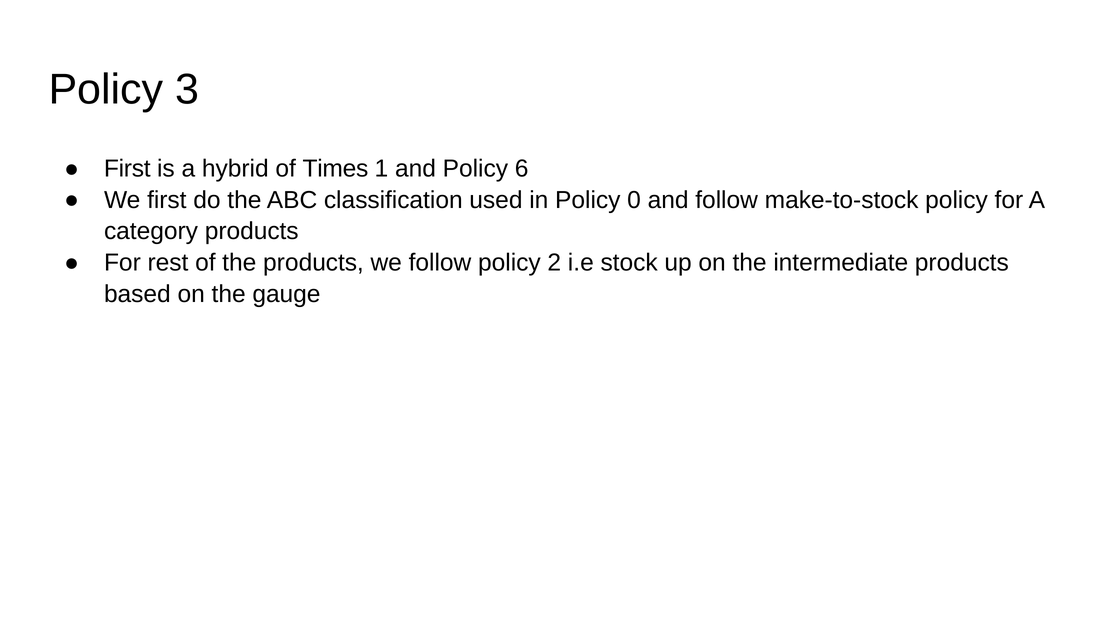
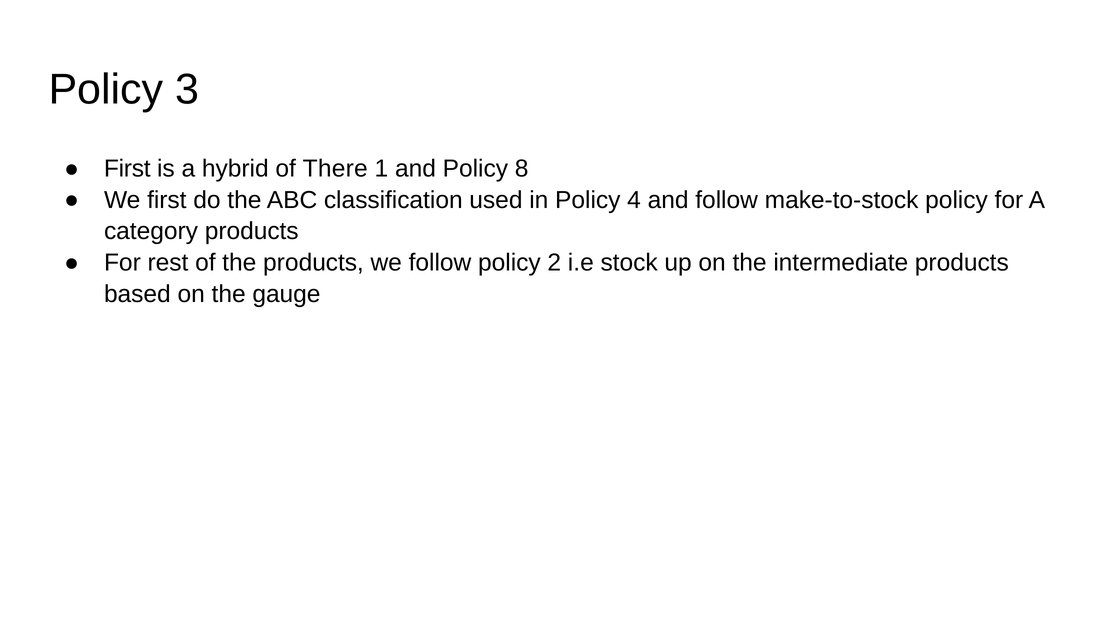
Times: Times -> There (335, 169)
6: 6 -> 8 (522, 169)
0: 0 -> 4 (634, 200)
